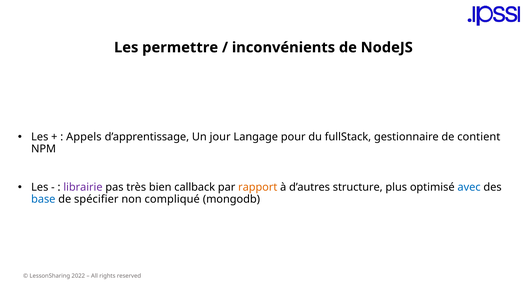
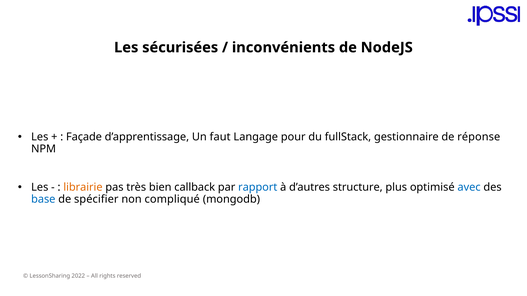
permettre: permettre -> sécurisées (180, 48)
Appels: Appels -> Façade (84, 137)
jour: jour -> faut (220, 137)
contient: contient -> réponse (479, 137)
librairie colour: purple -> orange (83, 187)
rapport colour: orange -> blue (258, 187)
